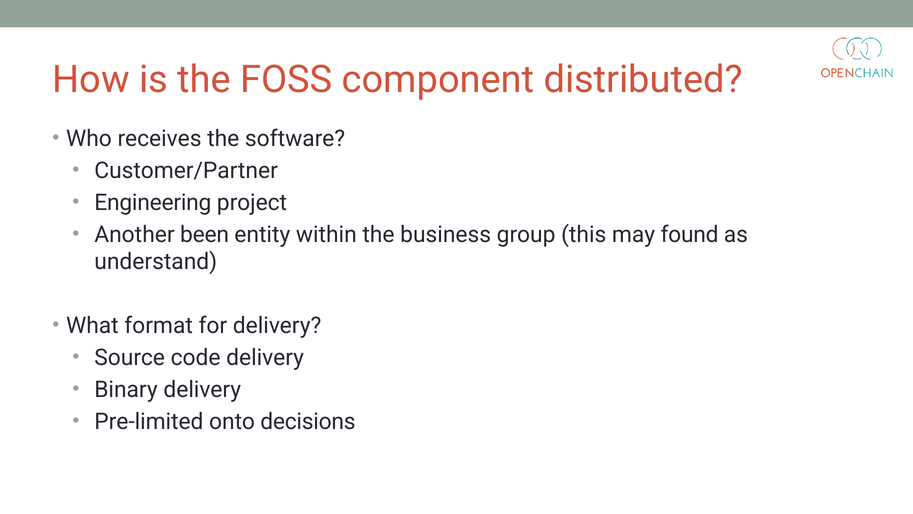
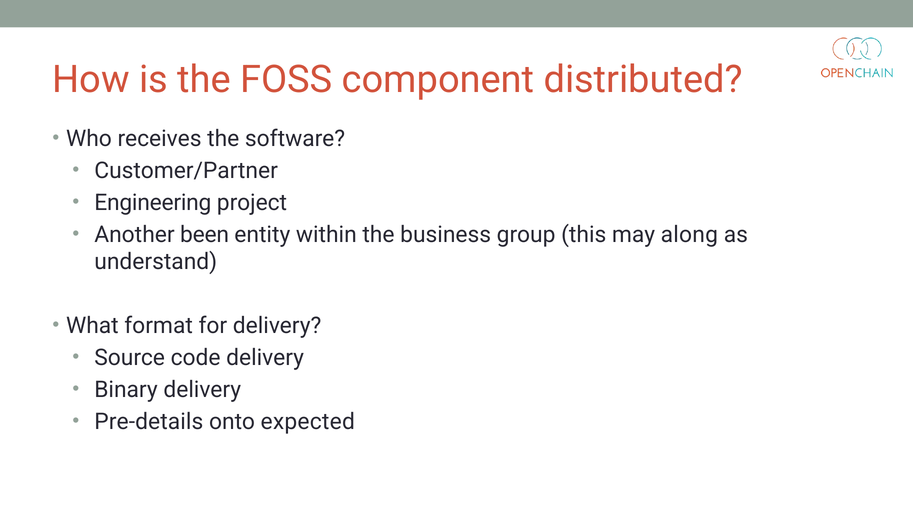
found: found -> along (689, 234)
Pre-limited: Pre-limited -> Pre-details (149, 421)
decisions: decisions -> expected (308, 421)
